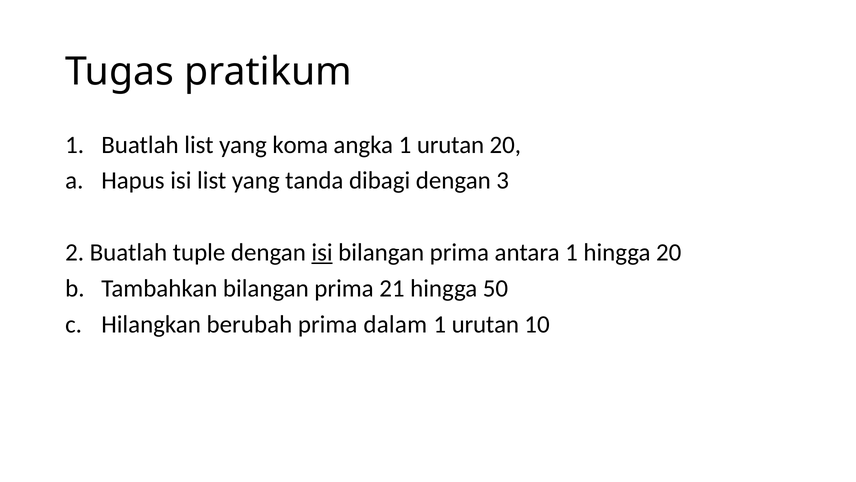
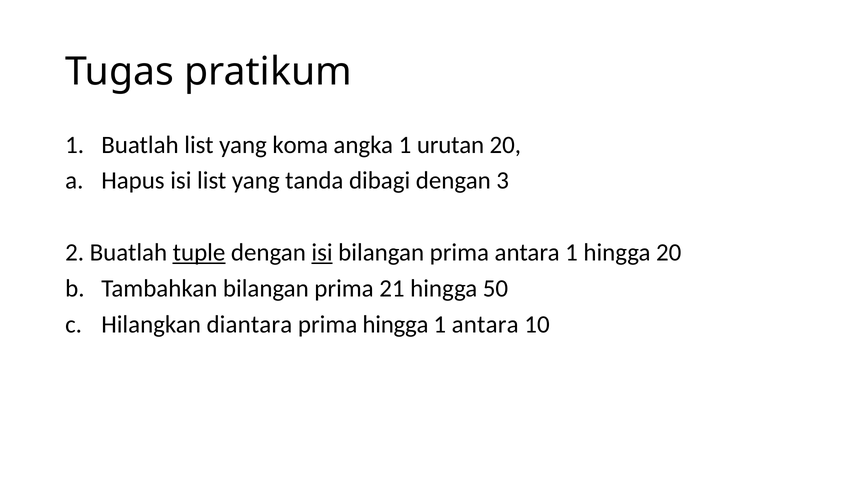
tuple underline: none -> present (199, 252)
berubah: berubah -> diantara (249, 324)
prima dalam: dalam -> hingga (395, 324)
urutan: urutan -> antara (485, 324)
